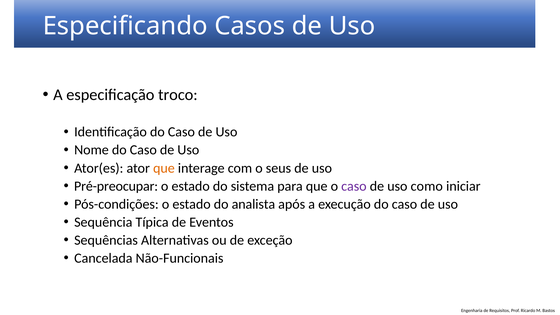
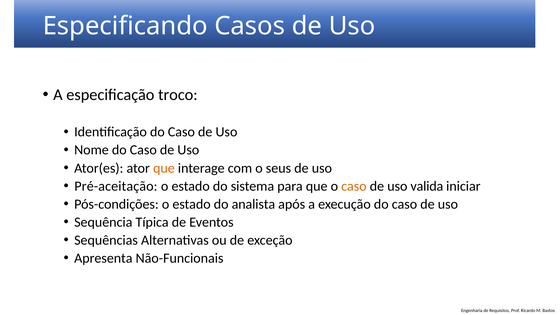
Pré-preocupar: Pré-preocupar -> Pré-aceitação (116, 186)
caso colour: purple -> orange (354, 186)
como: como -> valida (427, 186)
Cancelada: Cancelada -> Apresenta (103, 258)
